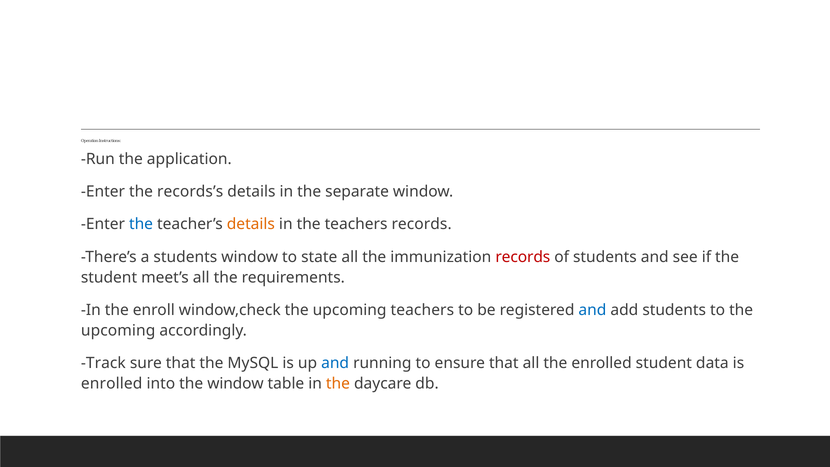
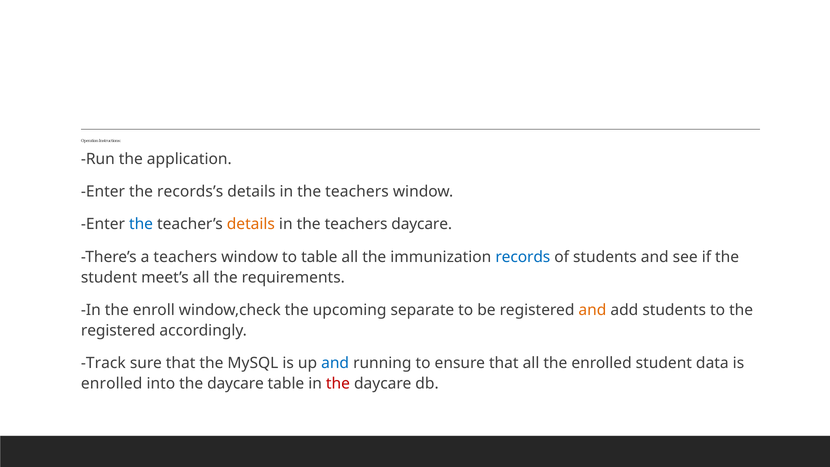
separate: separate -> teachers (357, 192)
teachers records: records -> daycare (422, 224)
a students: students -> teachers (185, 257)
to state: state -> table (319, 257)
records colour: red -> blue (523, 257)
upcoming teachers: teachers -> separate (422, 310)
and colour: blue -> orange (592, 310)
upcoming: upcoming -> registered (118, 331)
into the window: window -> daycare (235, 384)
the colour: orange -> red (338, 384)
